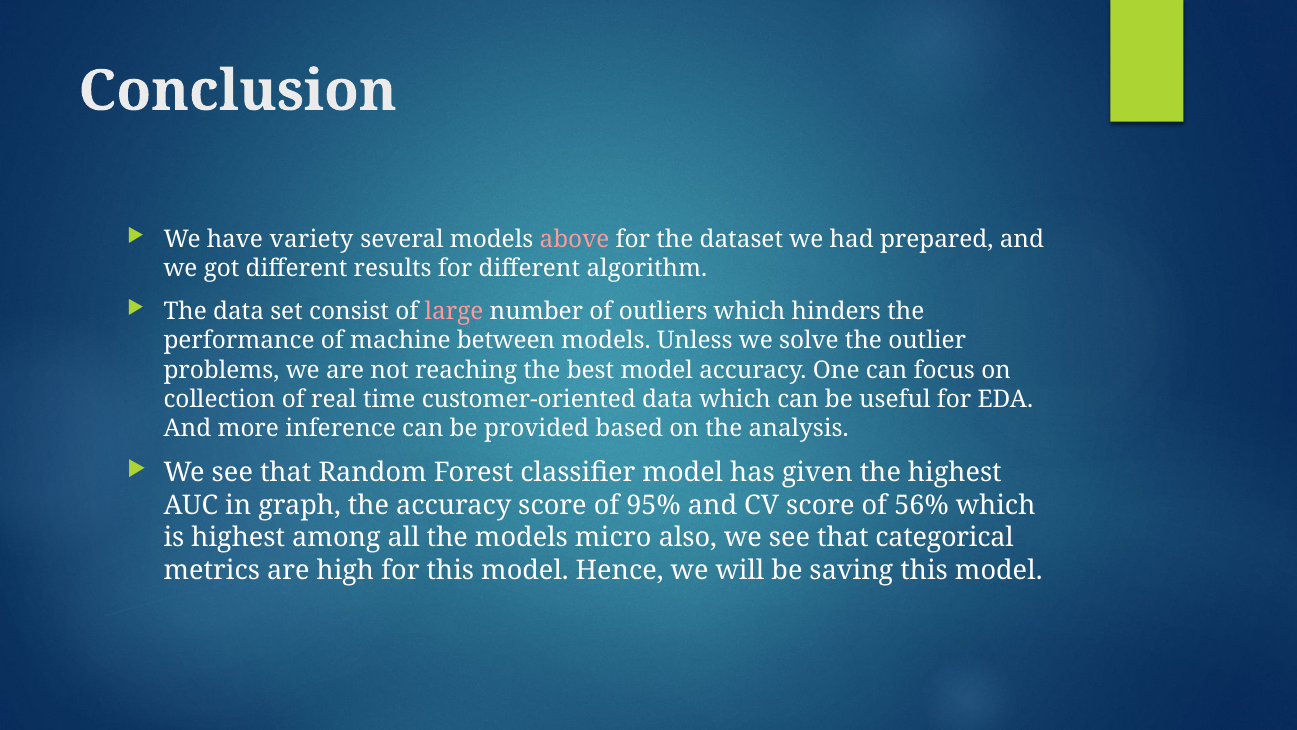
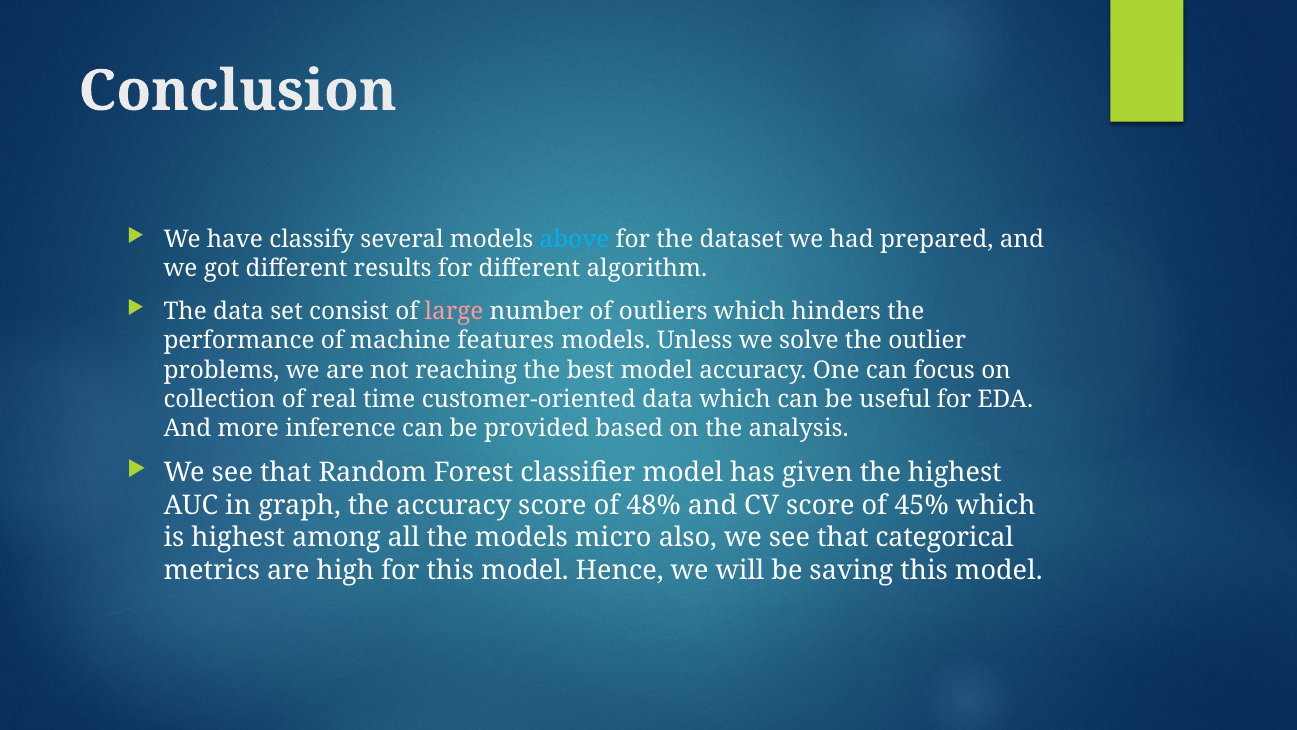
variety: variety -> classify (312, 240)
above colour: pink -> light blue (574, 240)
between: between -> features (506, 341)
95%: 95% -> 48% (654, 505)
56%: 56% -> 45% (922, 505)
